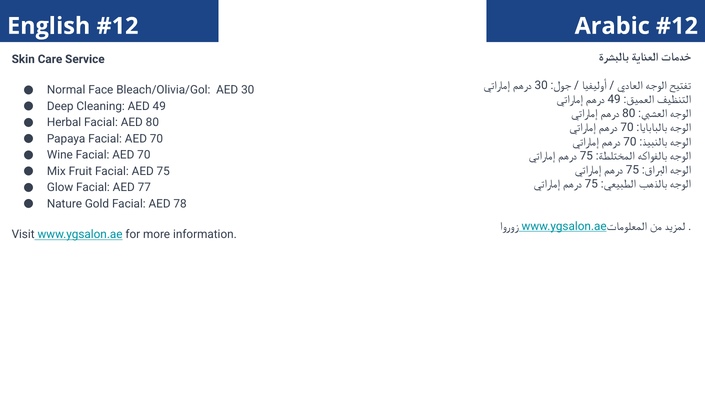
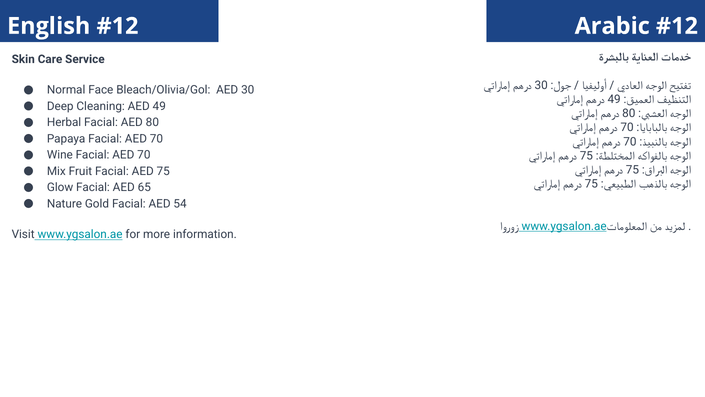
77: 77 -> 65 (144, 187)
78: 78 -> 54 (180, 203)
